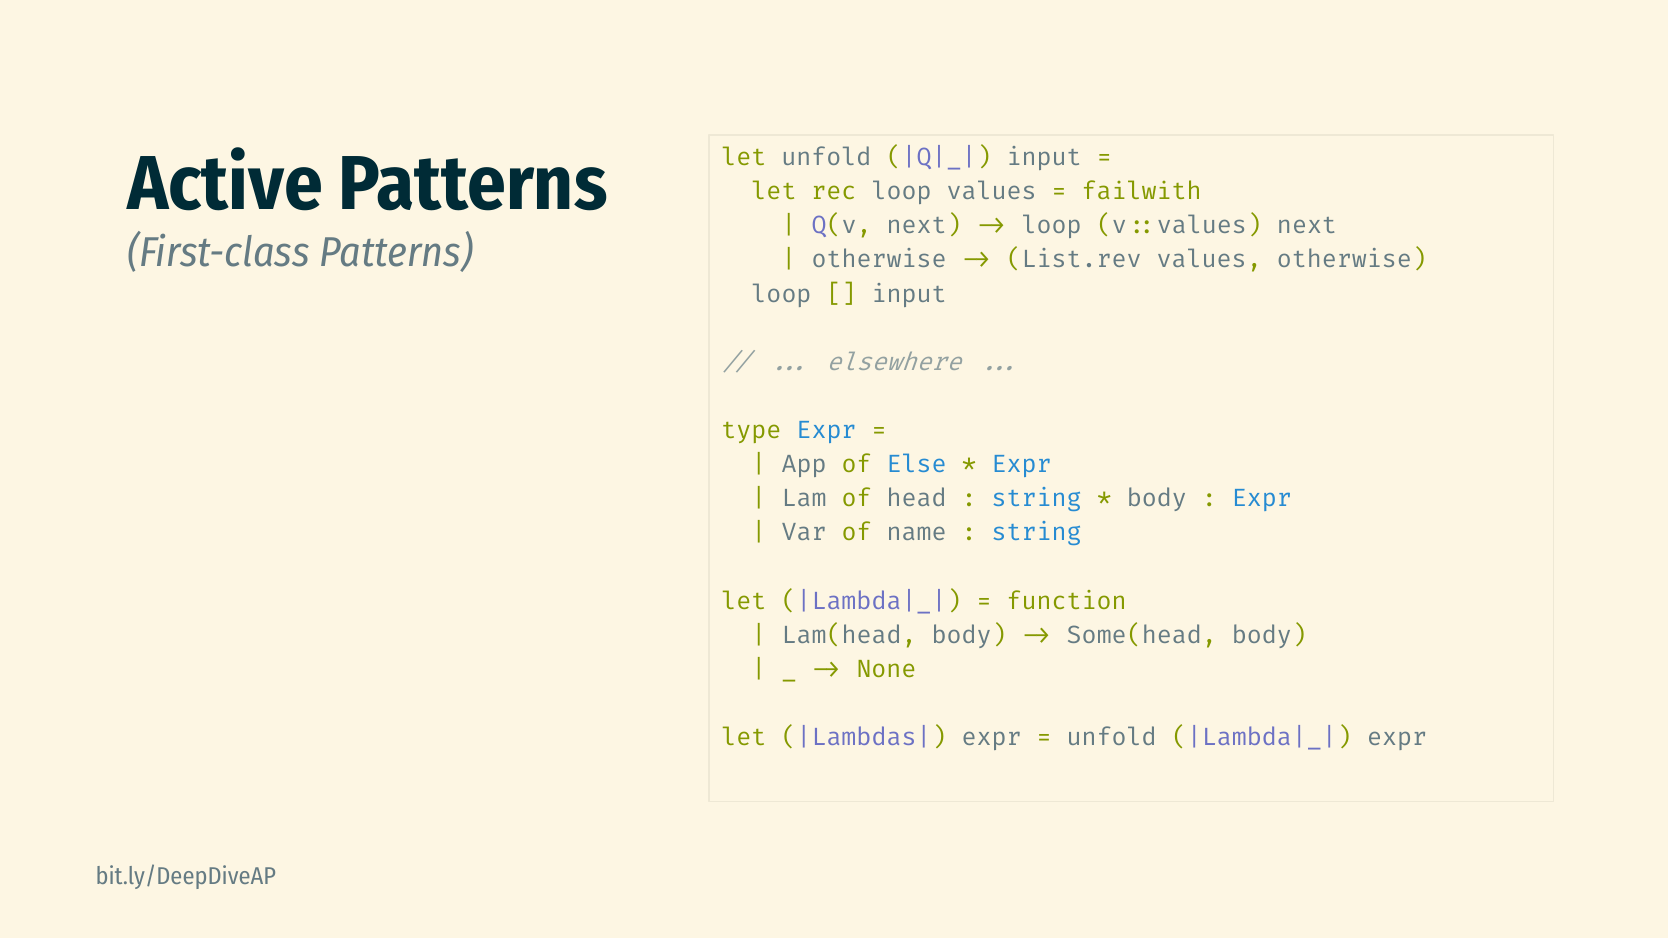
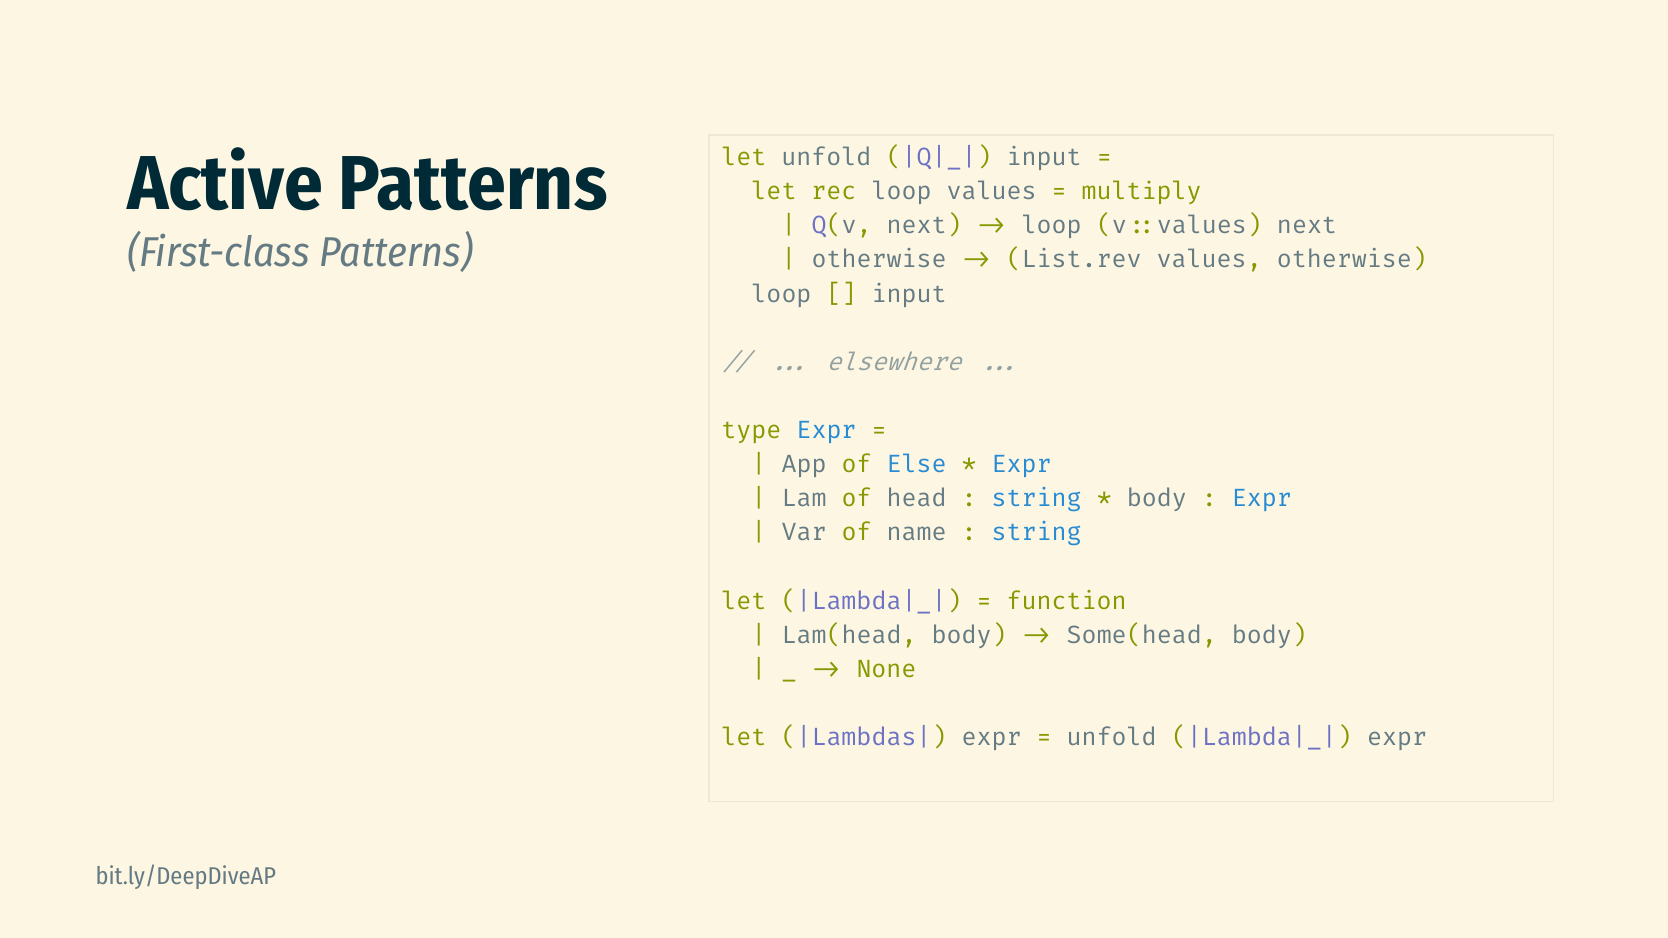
failwith: failwith -> multiply (1142, 192)
